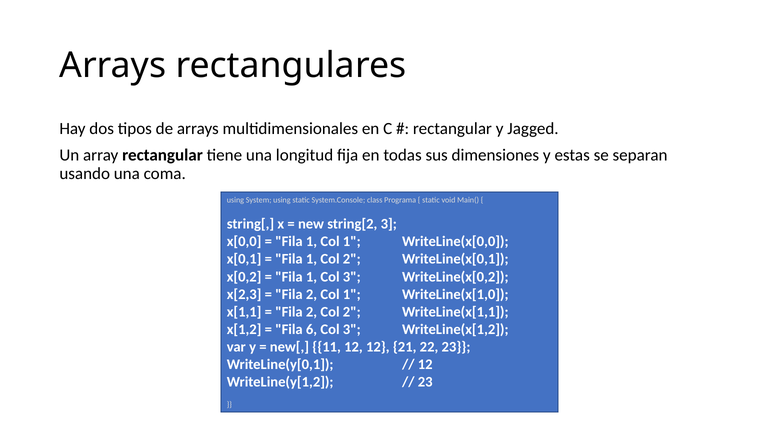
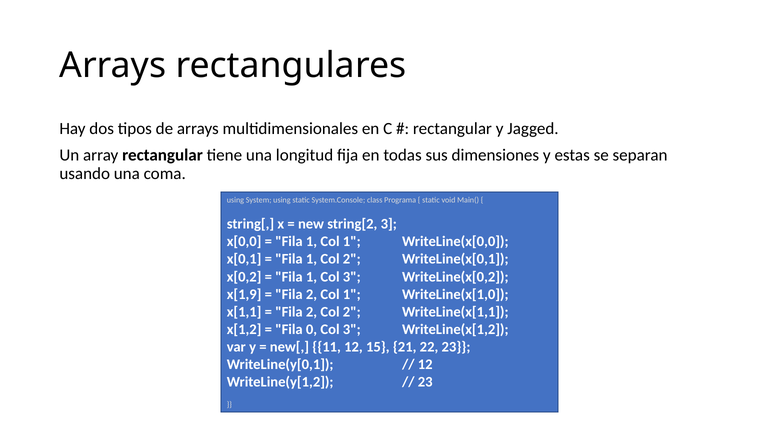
x[2,3: x[2,3 -> x[1,9 (244, 294)
6: 6 -> 0 (312, 329)
12 12: 12 -> 15 (378, 347)
